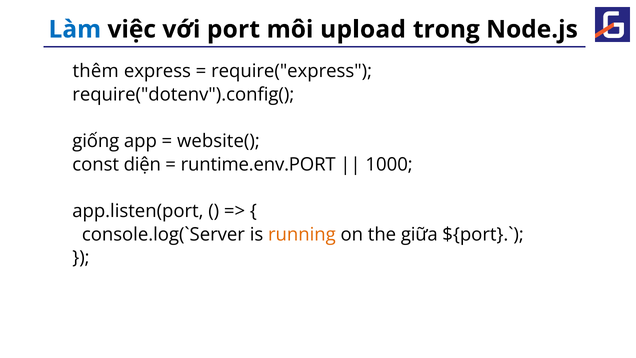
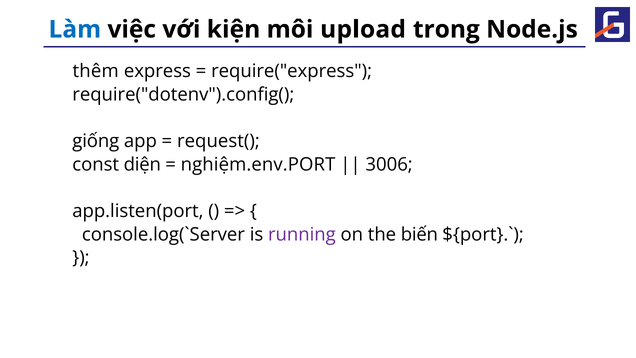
port: port -> kiện (234, 29)
website(: website( -> request( (218, 141)
runtime.env.PORT: runtime.env.PORT -> nghiệm.env.PORT (258, 164)
1000: 1000 -> 3006 (389, 164)
running colour: orange -> purple (302, 234)
giữa: giữa -> biến (419, 234)
